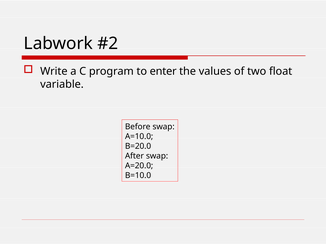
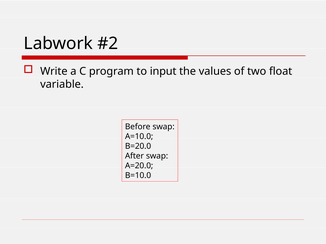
enter: enter -> input (163, 71)
